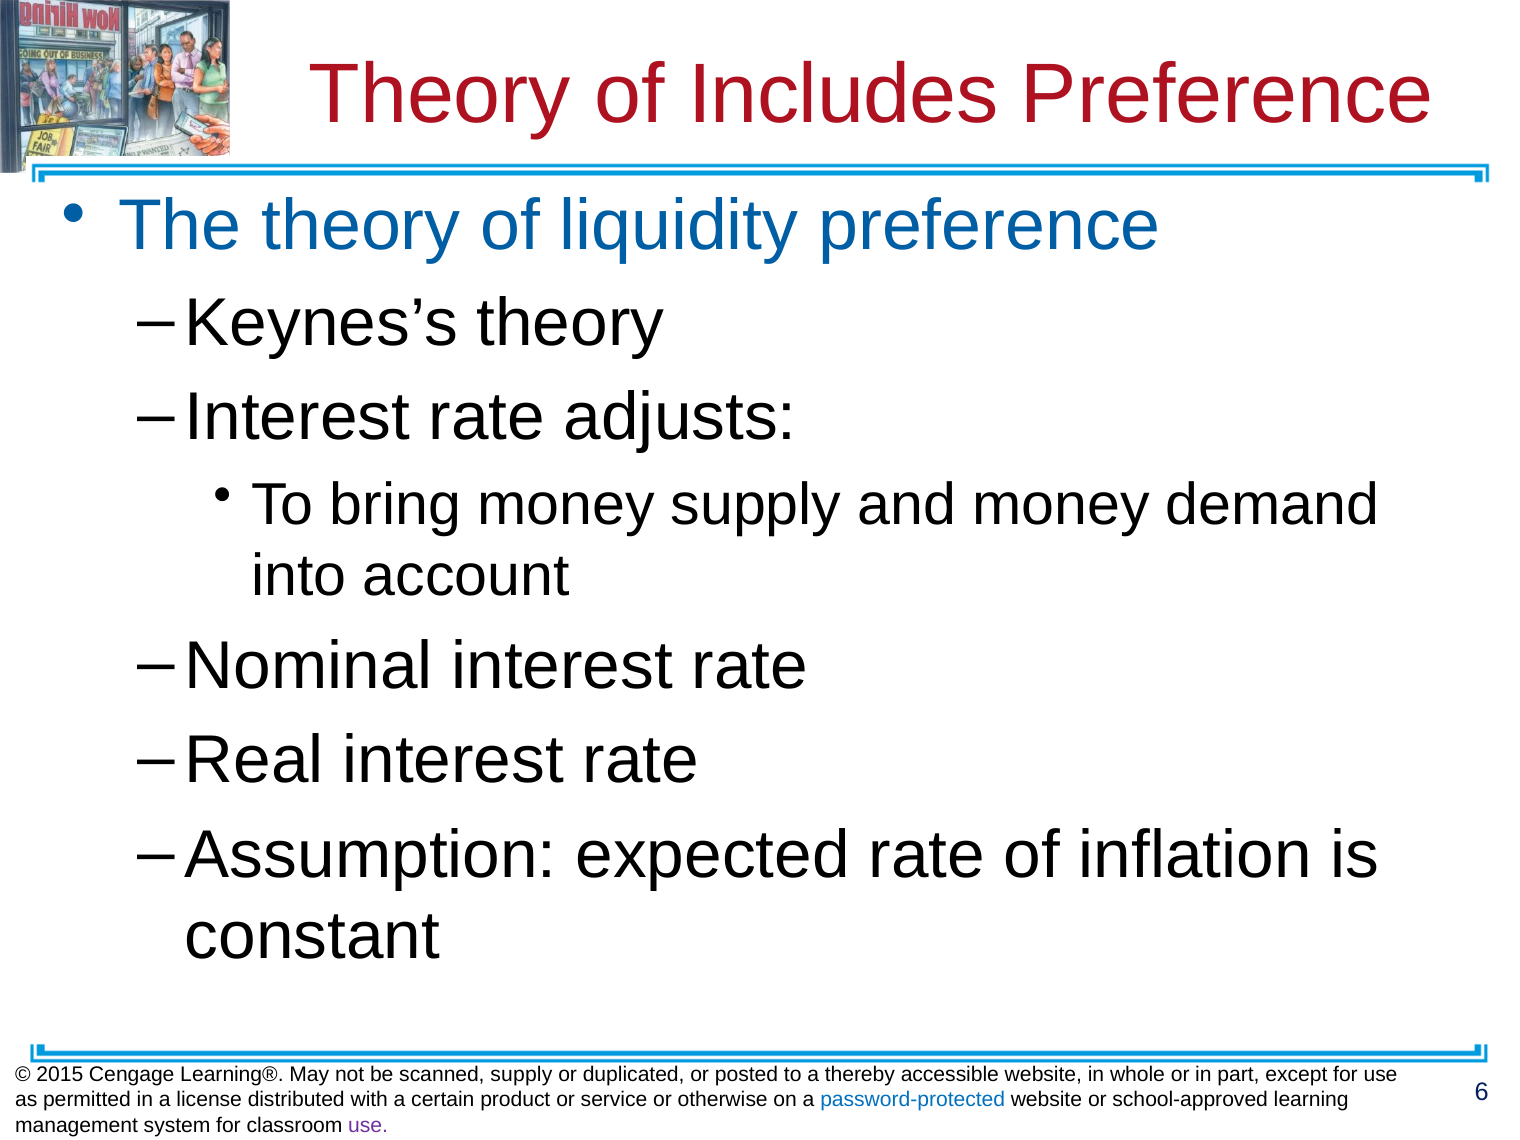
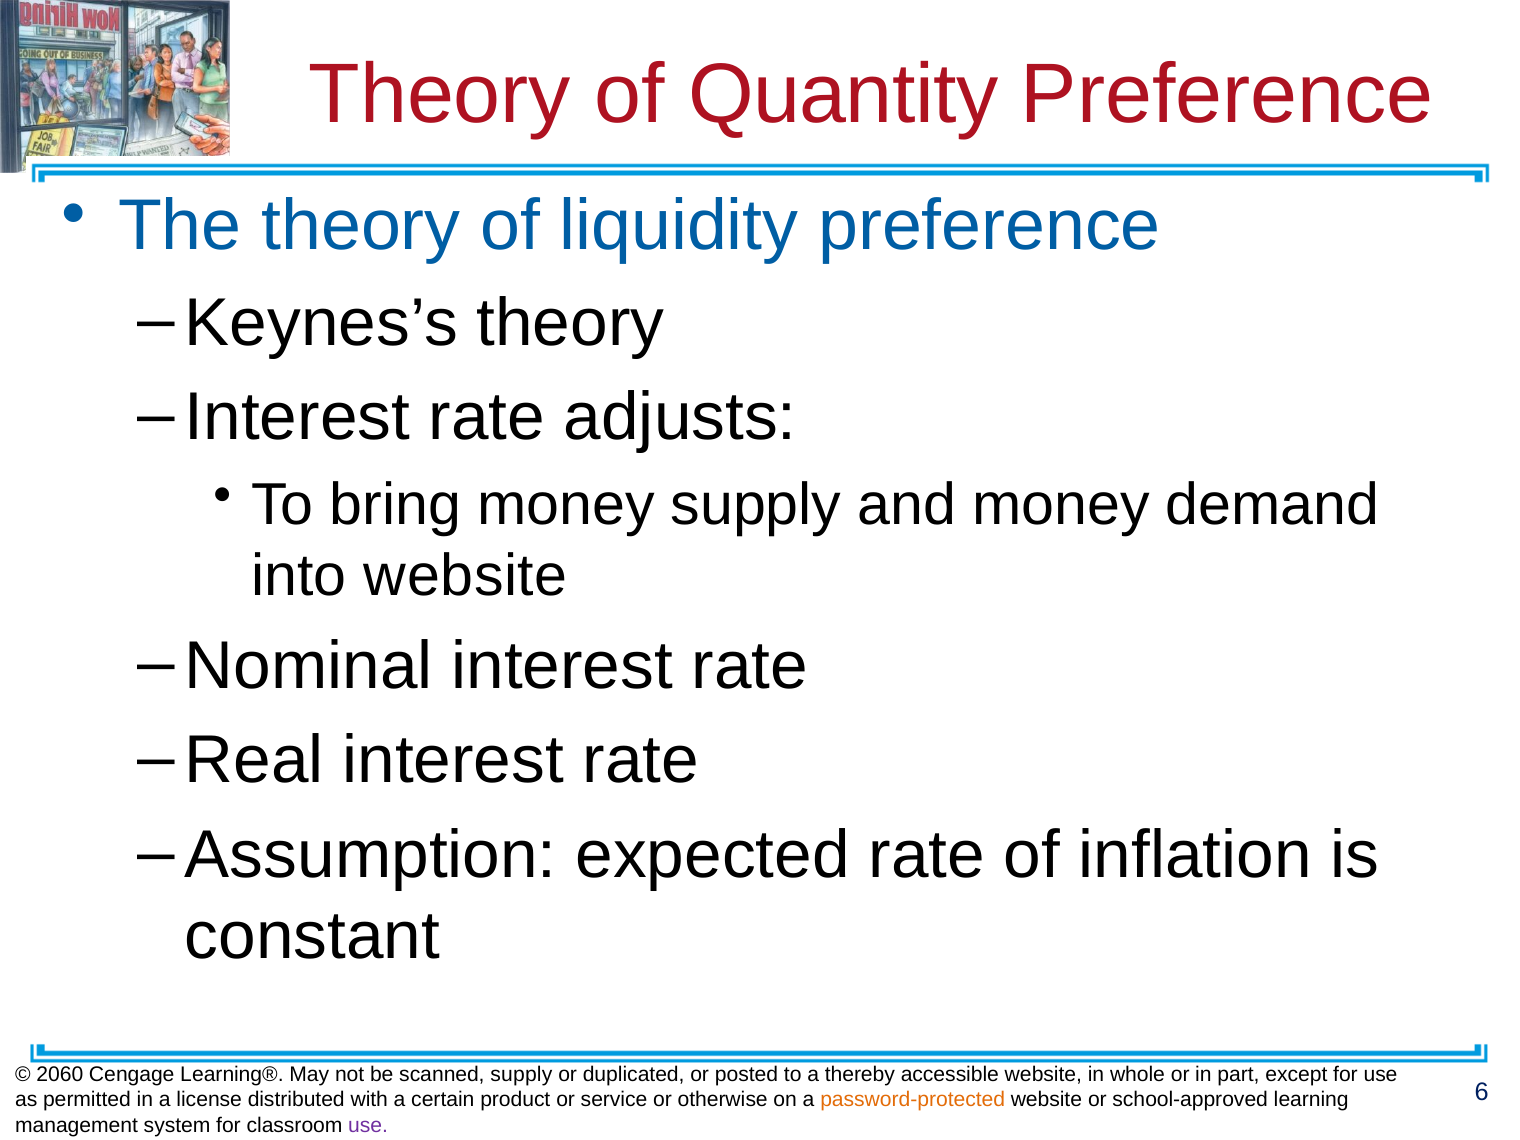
Includes: Includes -> Quantity (843, 94)
into account: account -> website (466, 576)
2015: 2015 -> 2060 (60, 1075)
password-protected colour: blue -> orange (913, 1100)
